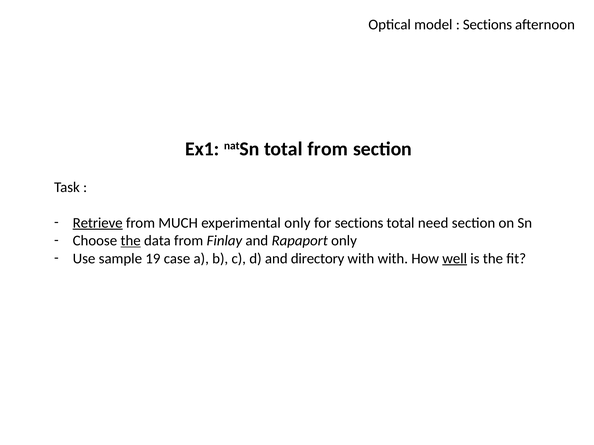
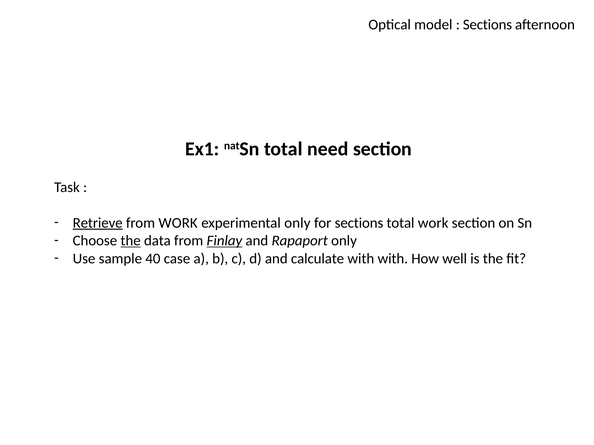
total from: from -> need (328, 149)
from MUCH: MUCH -> WORK (178, 223)
total need: need -> work (433, 223)
Finlay underline: none -> present (224, 241)
19: 19 -> 40 (153, 259)
directory: directory -> calculate (318, 259)
well underline: present -> none (455, 259)
